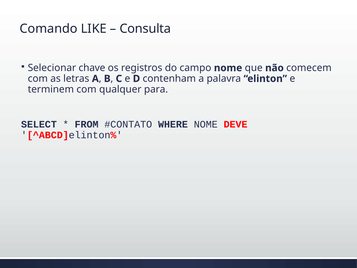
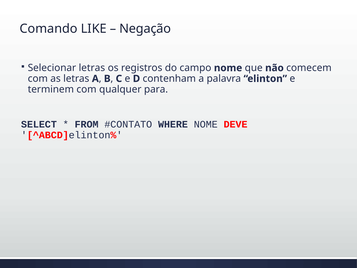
Consulta: Consulta -> Negação (145, 29)
Selecionar chave: chave -> letras (92, 68)
